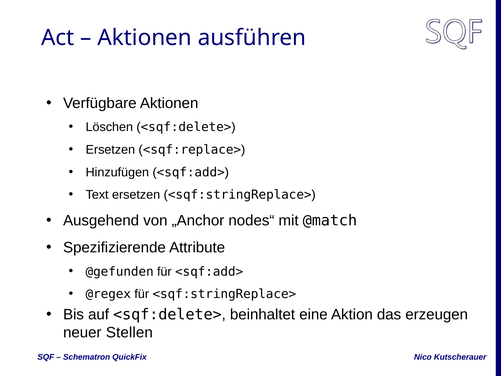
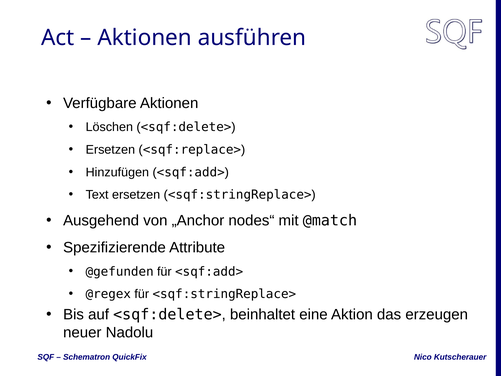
Stellen: Stellen -> Nadolu (129, 332)
